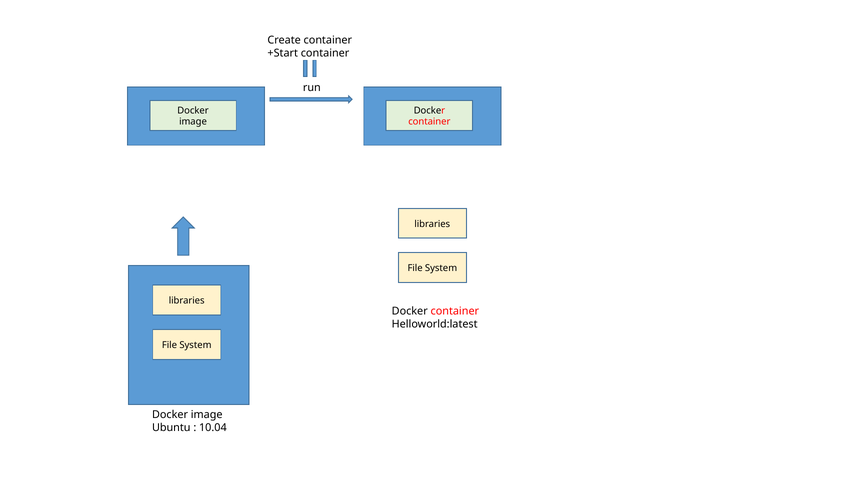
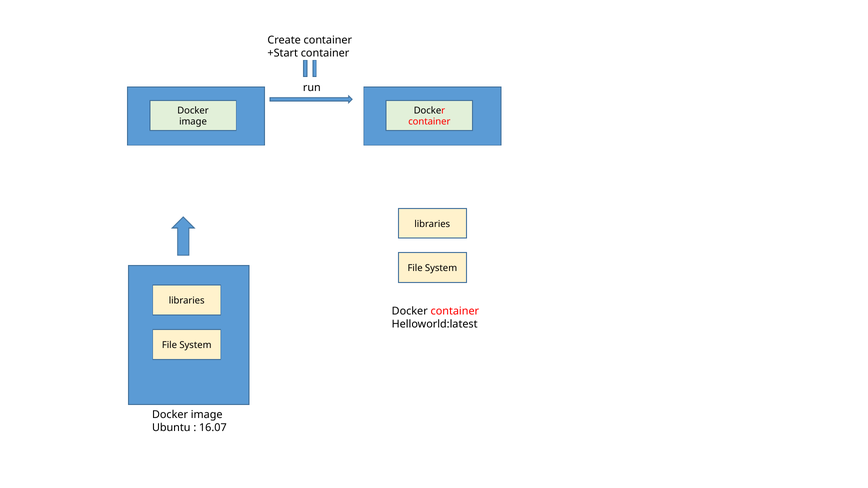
10.04: 10.04 -> 16.07 (213, 428)
